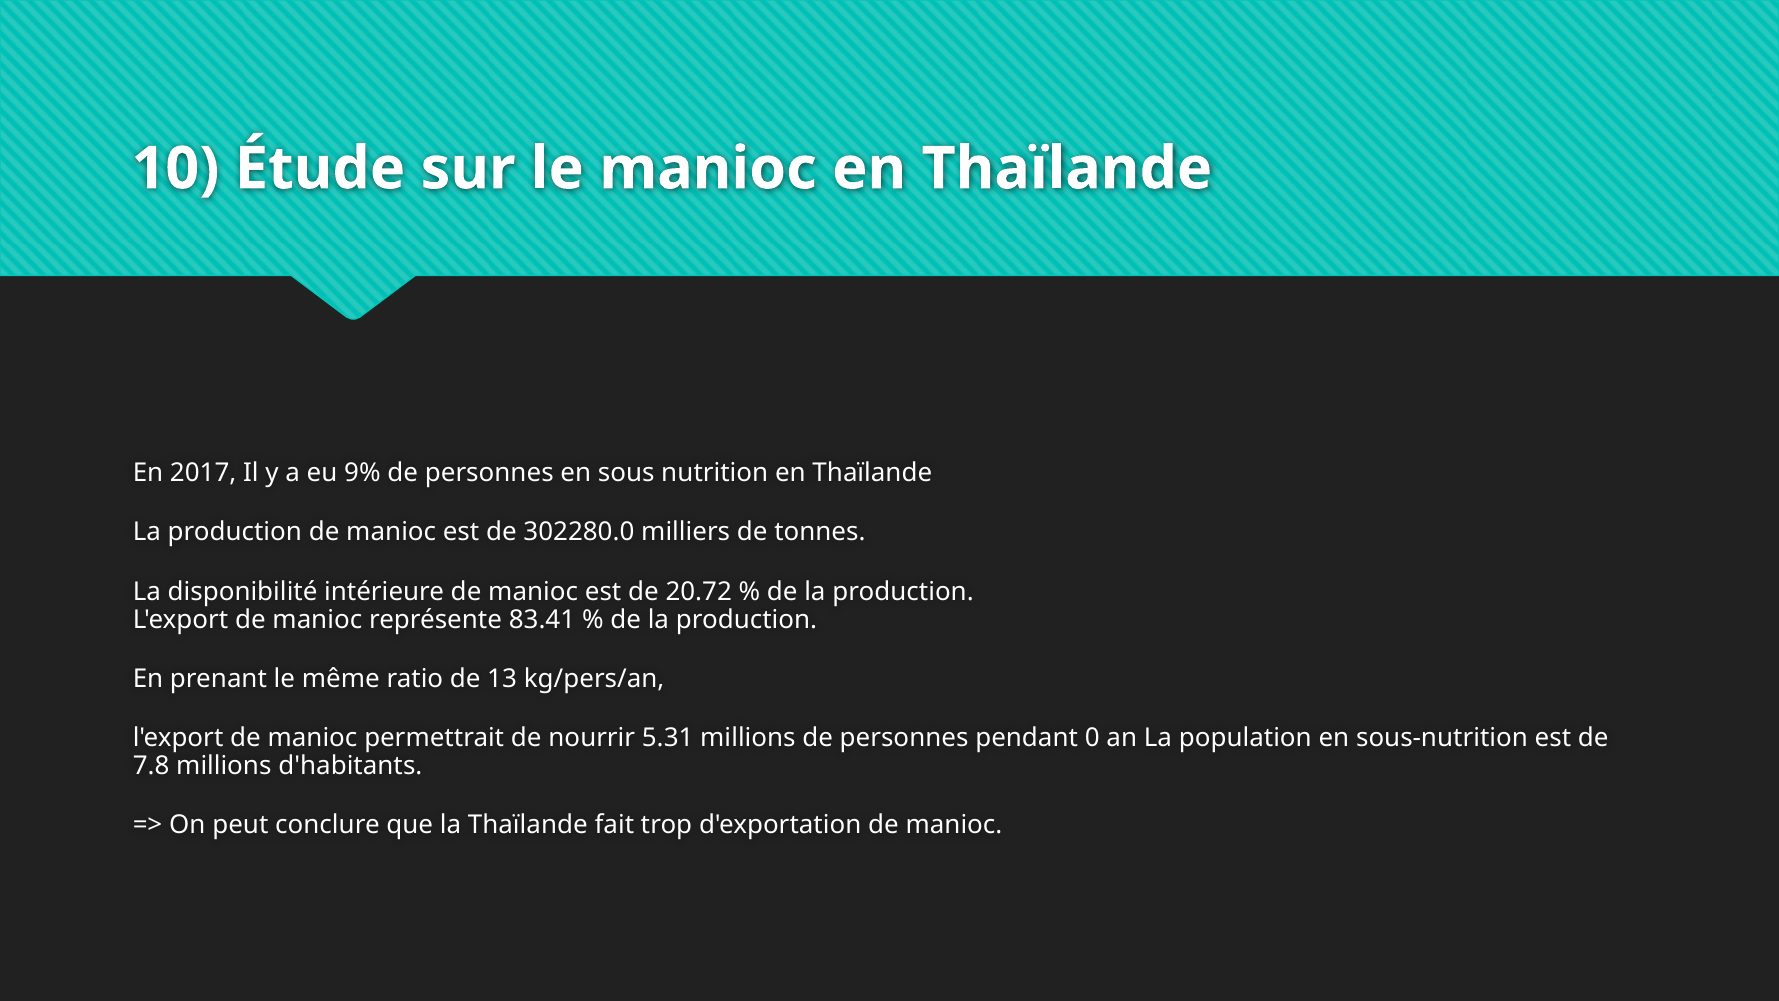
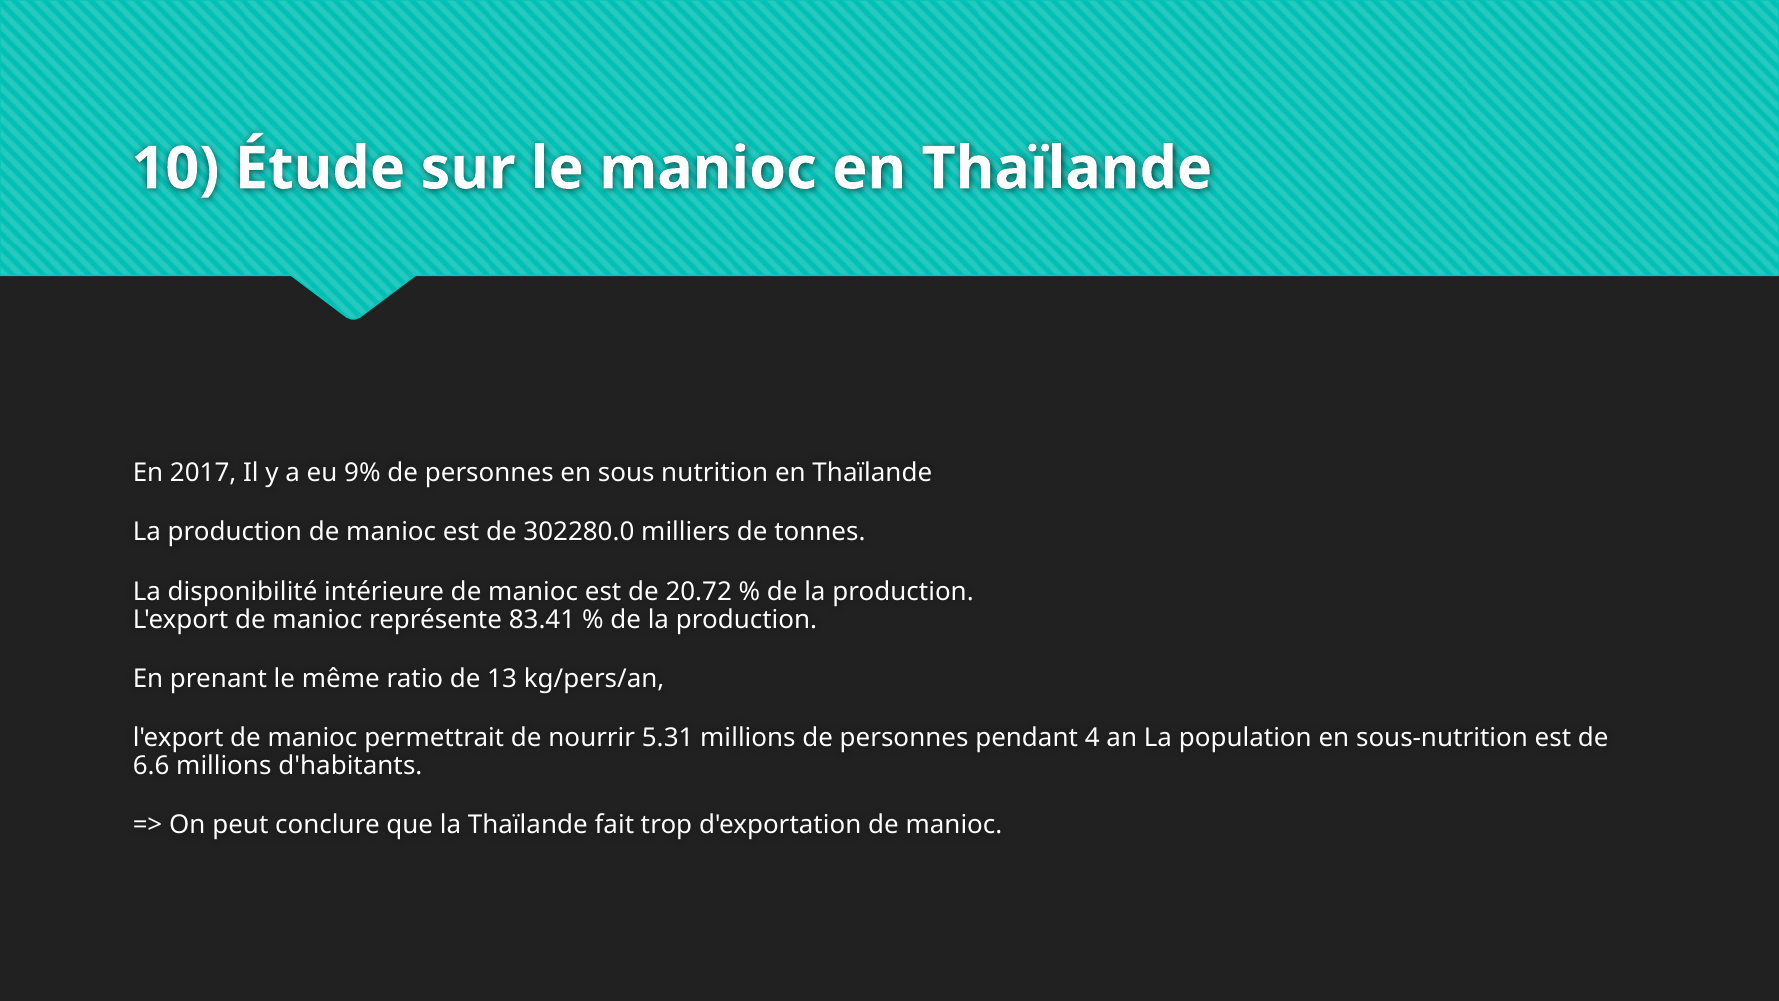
0: 0 -> 4 (1092, 738)
7.8: 7.8 -> 6.6 (151, 766)
